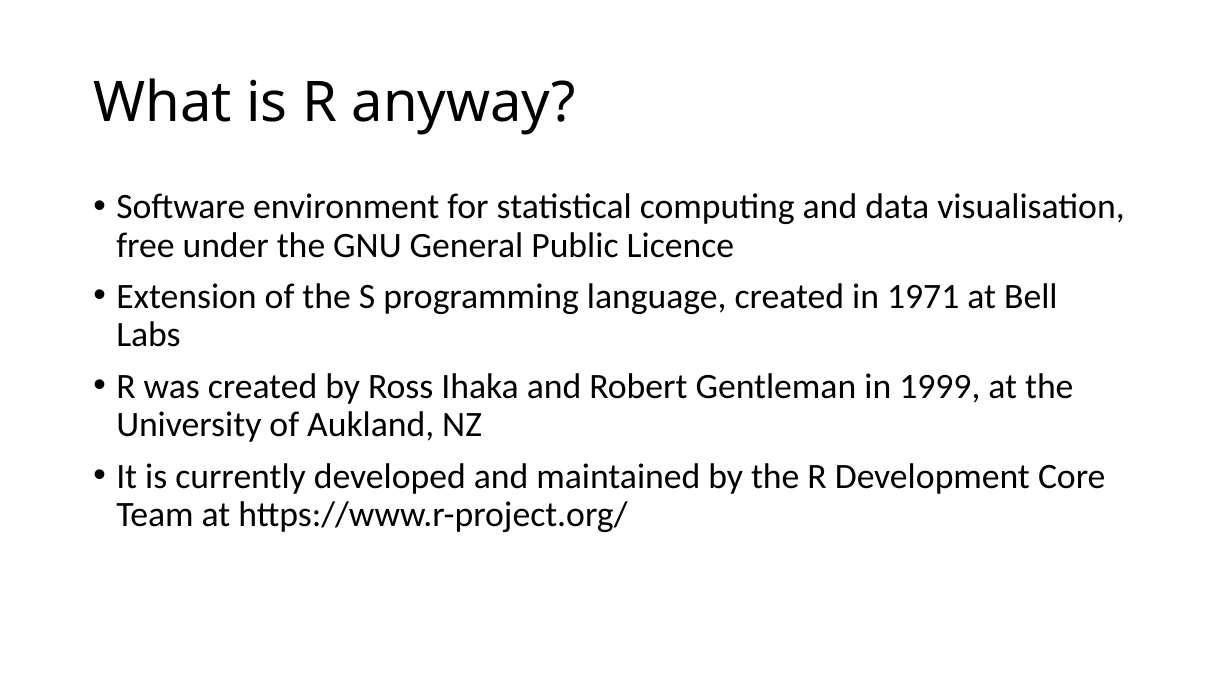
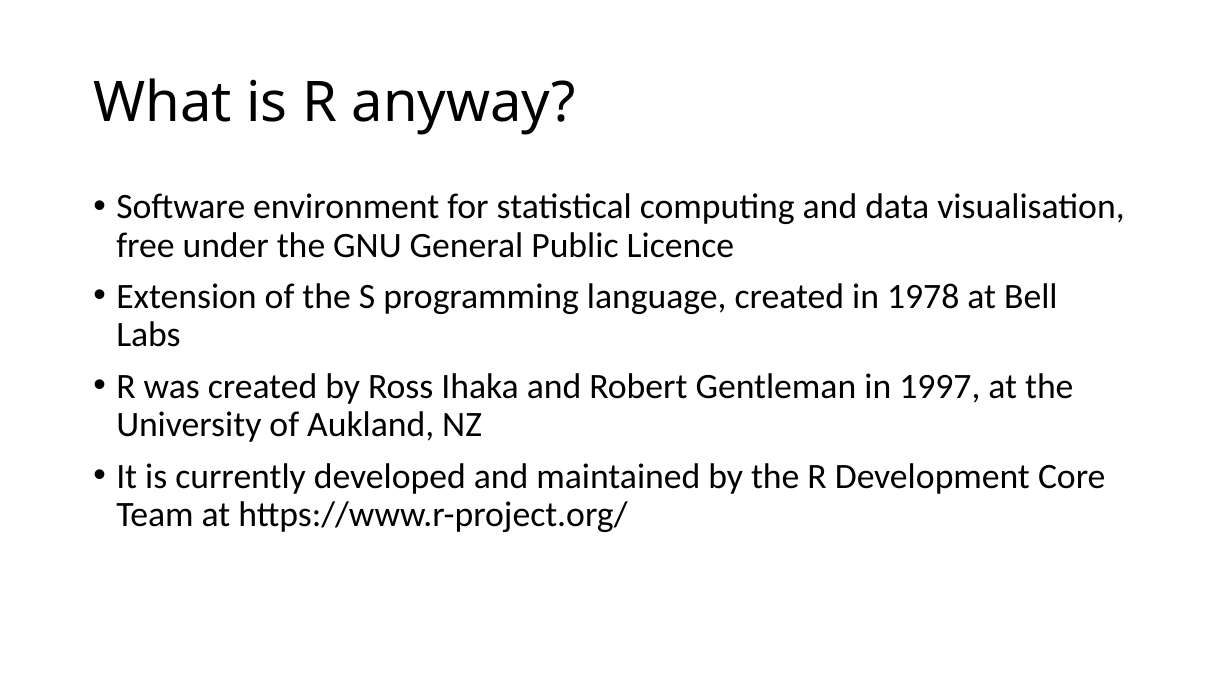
1971: 1971 -> 1978 (923, 297)
1999: 1999 -> 1997 (940, 387)
